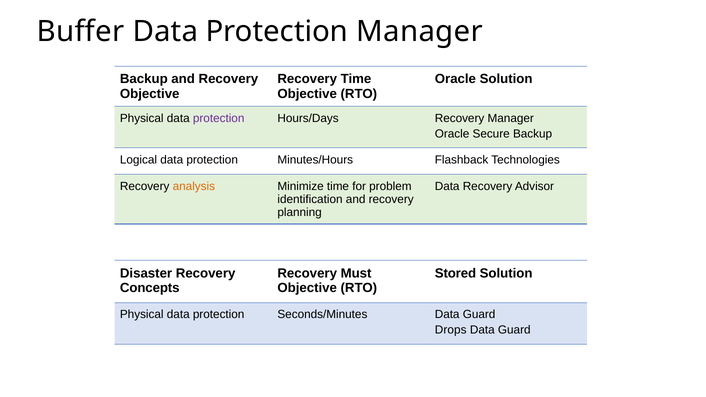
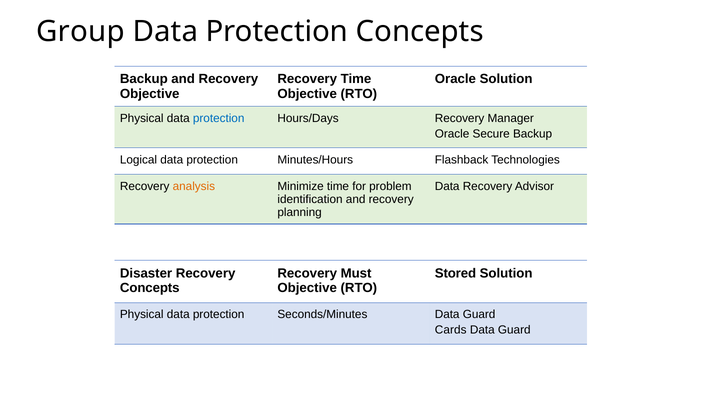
Buffer: Buffer -> Group (81, 32)
Protection Manager: Manager -> Concepts (420, 32)
protection colour: purple -> blue (219, 118)
Drops: Drops -> Cards (451, 330)
